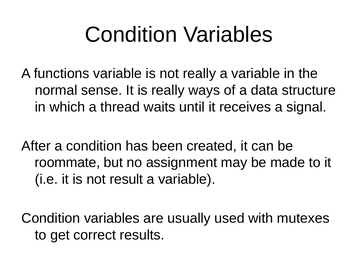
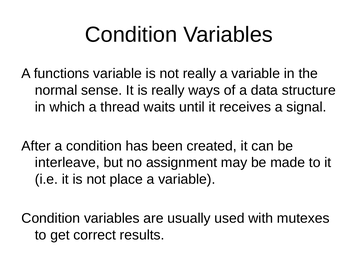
roommate: roommate -> interleave (67, 163)
result: result -> place (126, 180)
